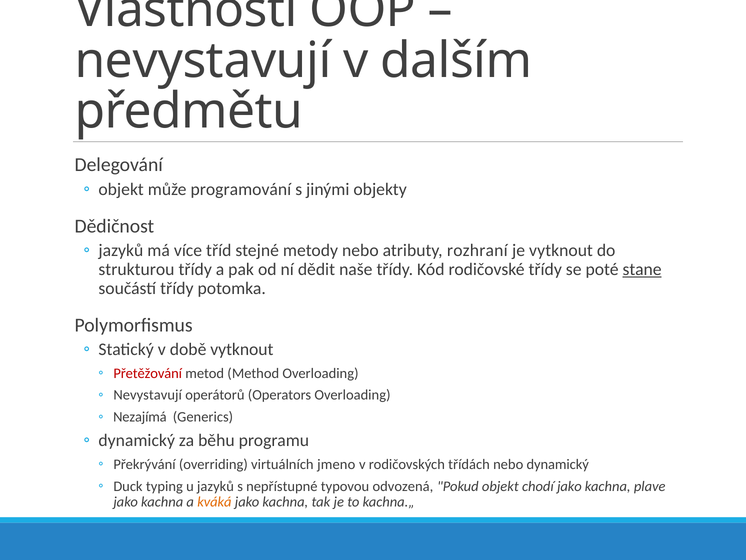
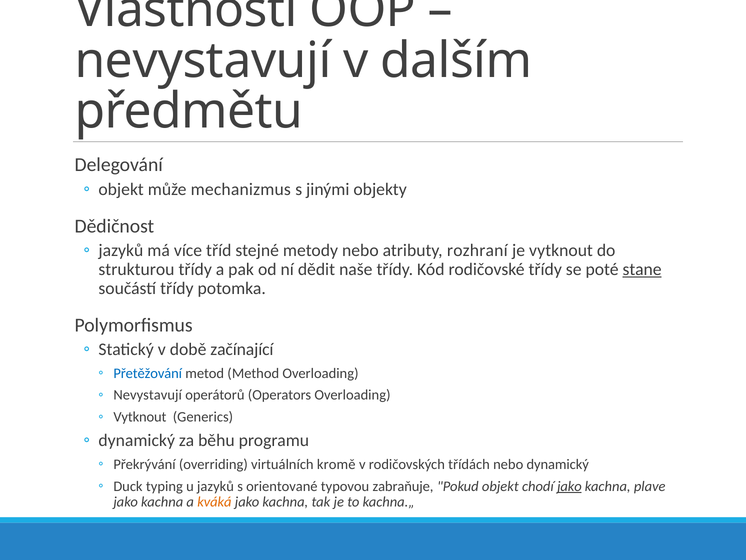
programování: programování -> mechanizmus (241, 189)
době vytknout: vytknout -> začínající (242, 349)
Přetěžování colour: red -> blue (148, 373)
Nezajímá: Nezajímá -> Vytknout (140, 417)
jmeno: jmeno -> kromě (336, 464)
nepřístupné: nepřístupné -> orientované (282, 486)
odvozená: odvozená -> zabraňuje (403, 486)
jako underline: none -> present (569, 486)
